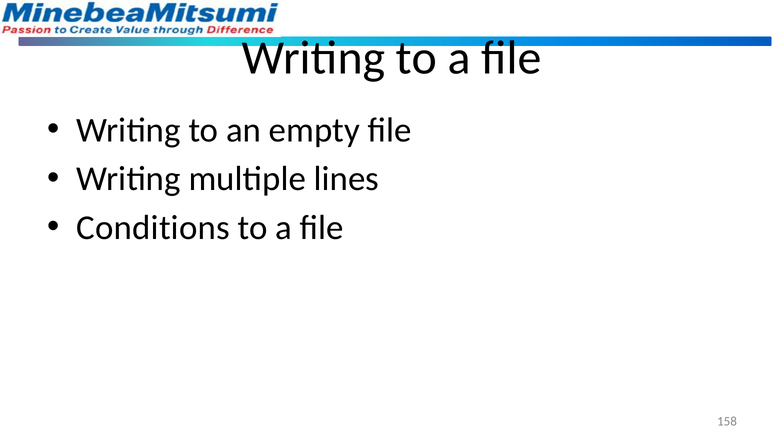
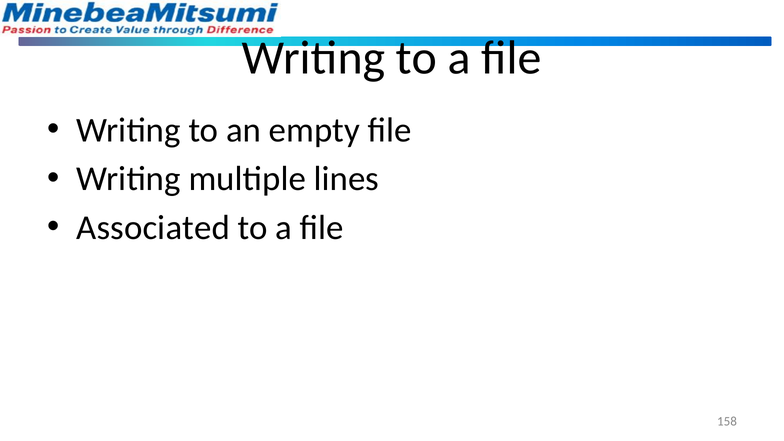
Conditions: Conditions -> Associated (153, 228)
